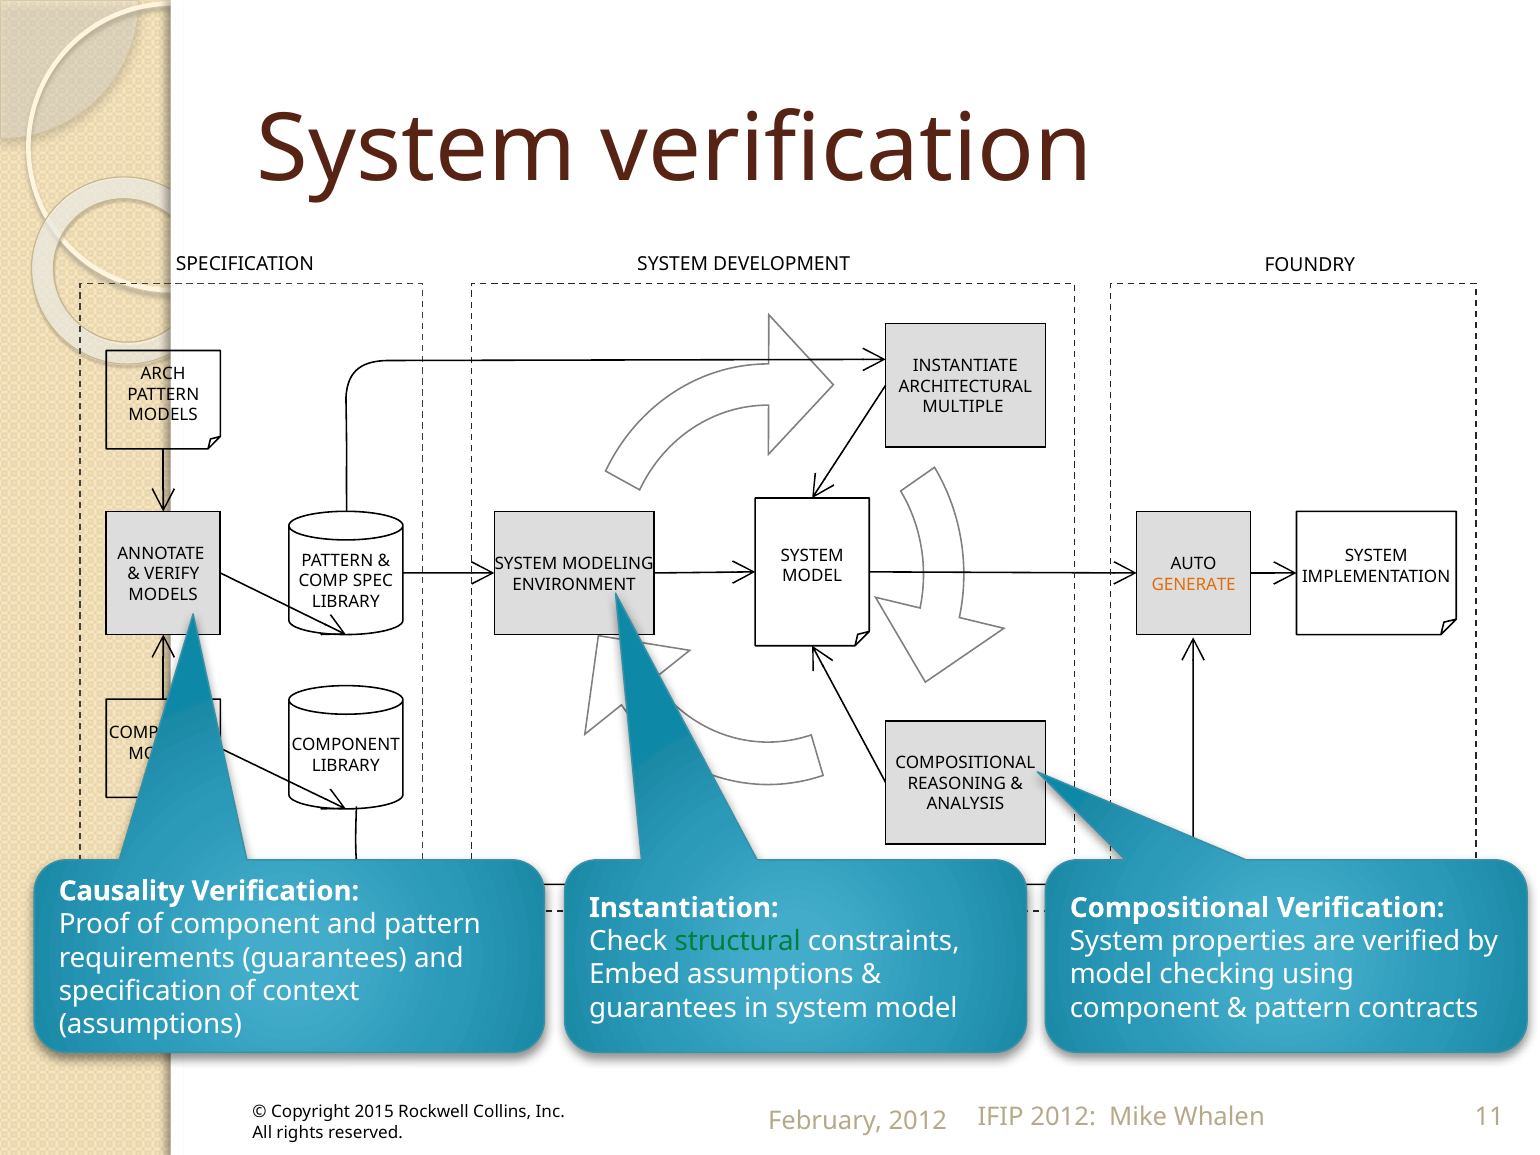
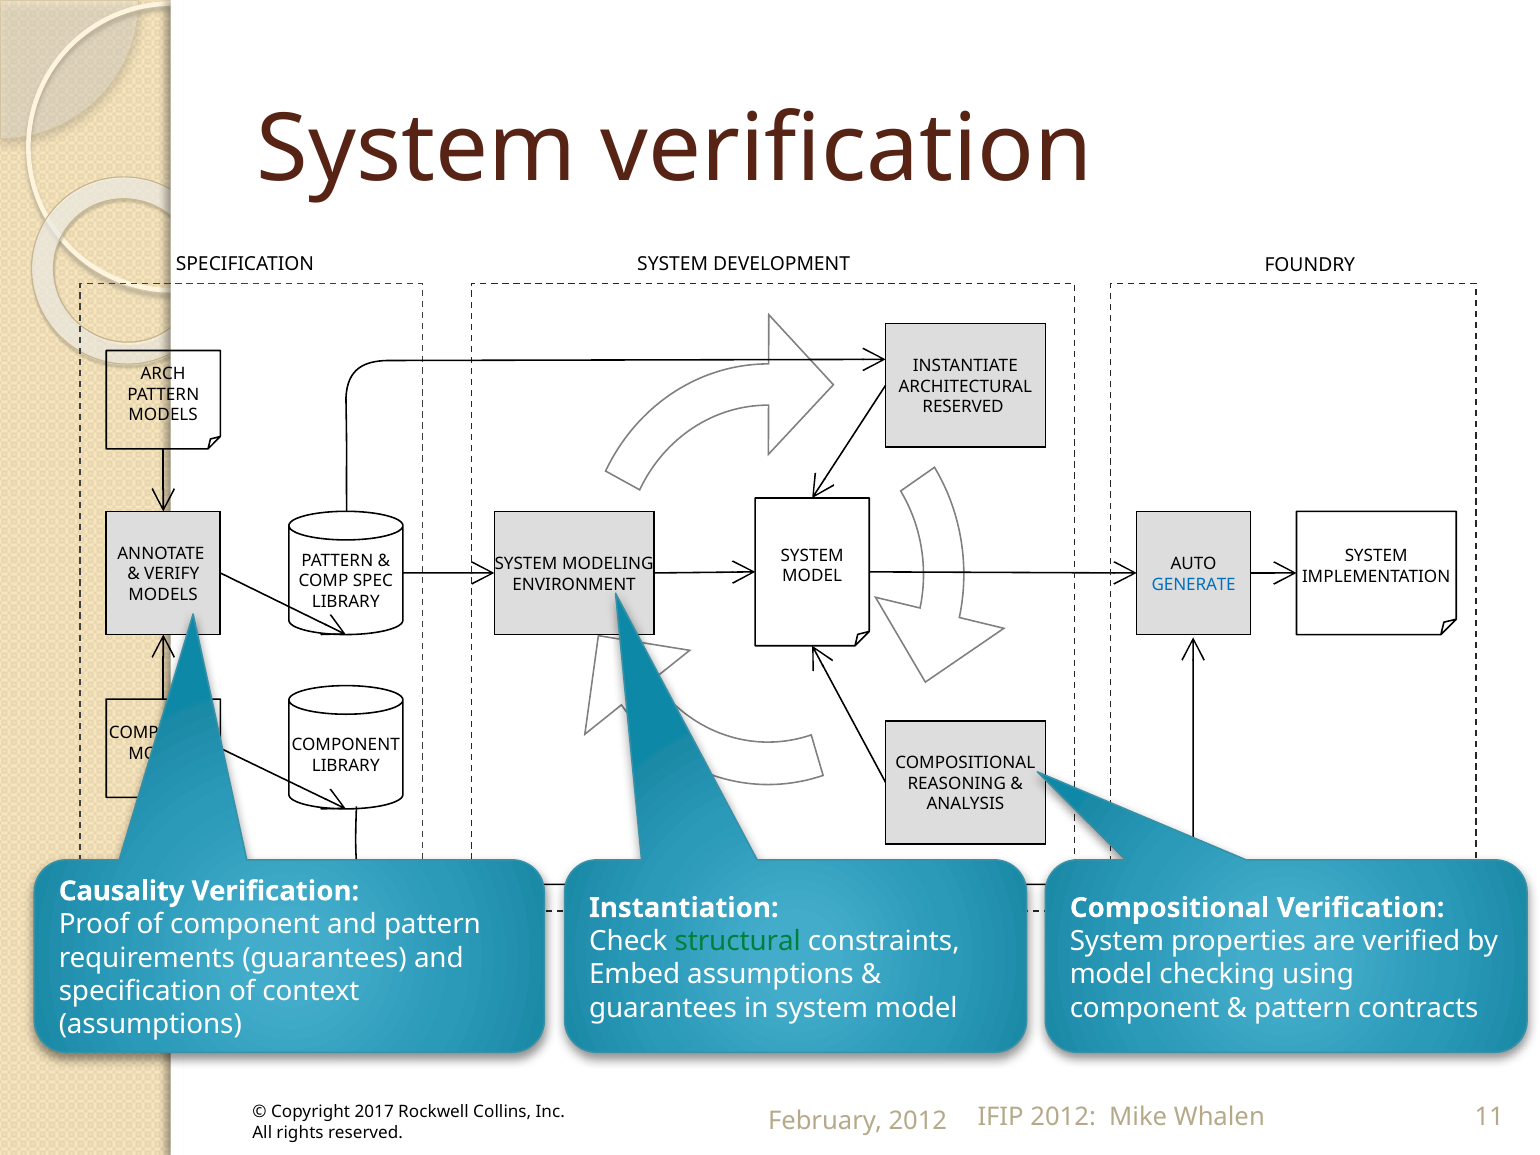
MULTIPLE: MULTIPLE -> RESERVED (963, 407)
GENERATE colour: orange -> blue (1194, 584)
2015: 2015 -> 2017 (374, 1112)
